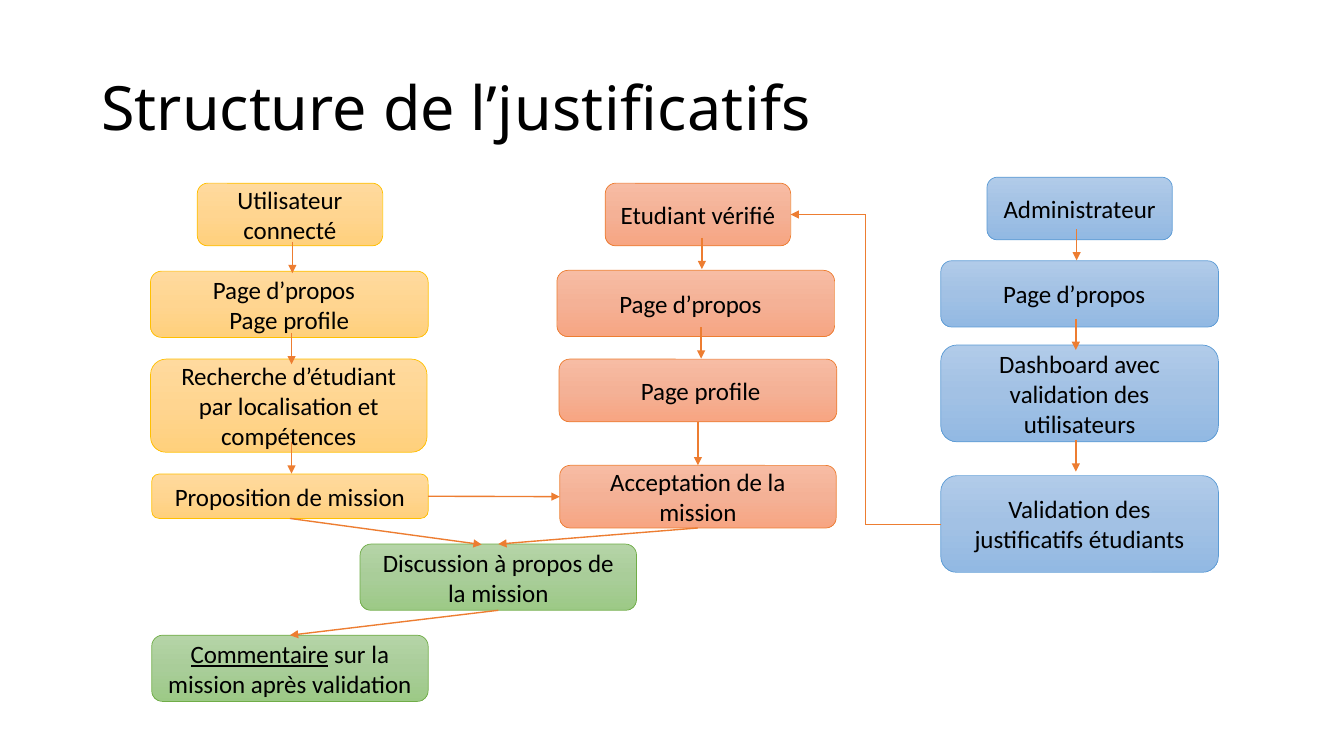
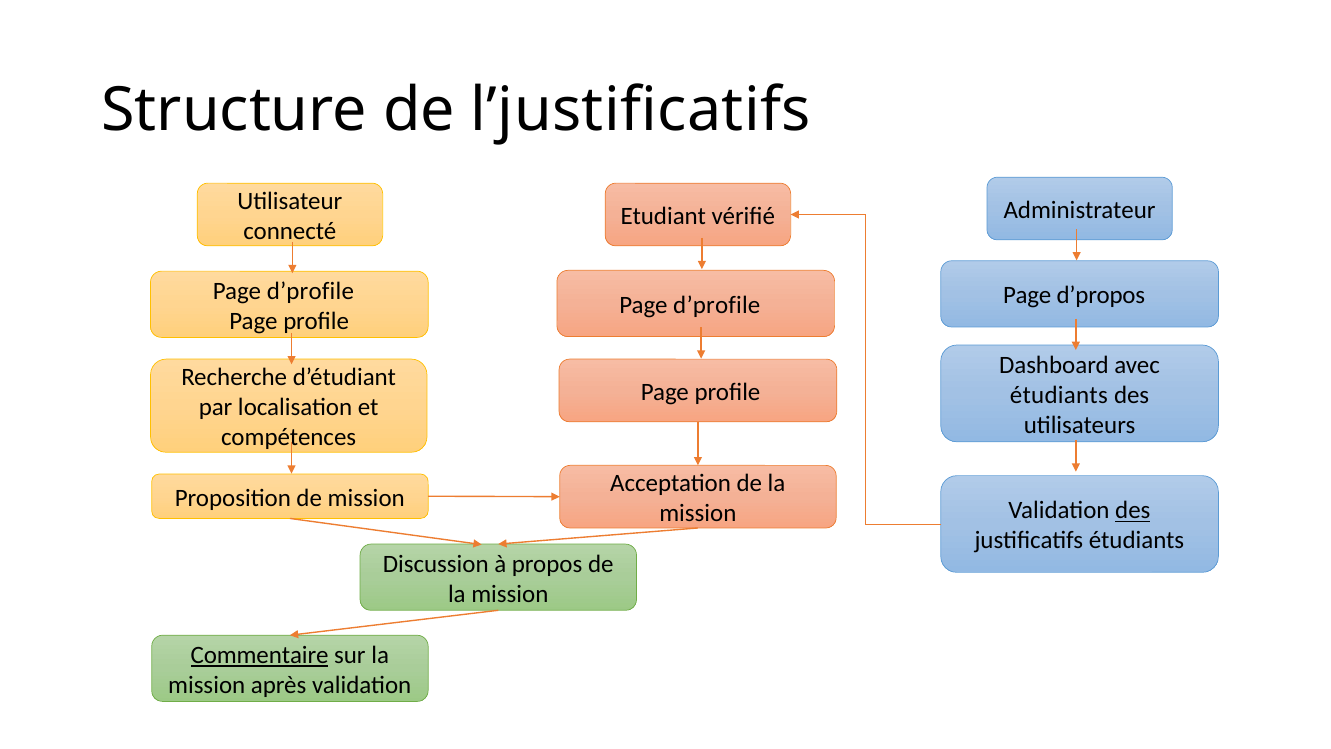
d’propos: d’propos -> d’profile (310, 291)
d’propos: d’propos -> d’profile (717, 305)
validation: validation -> étudiants (1059, 395)
des underline: none -> present (1133, 511)
